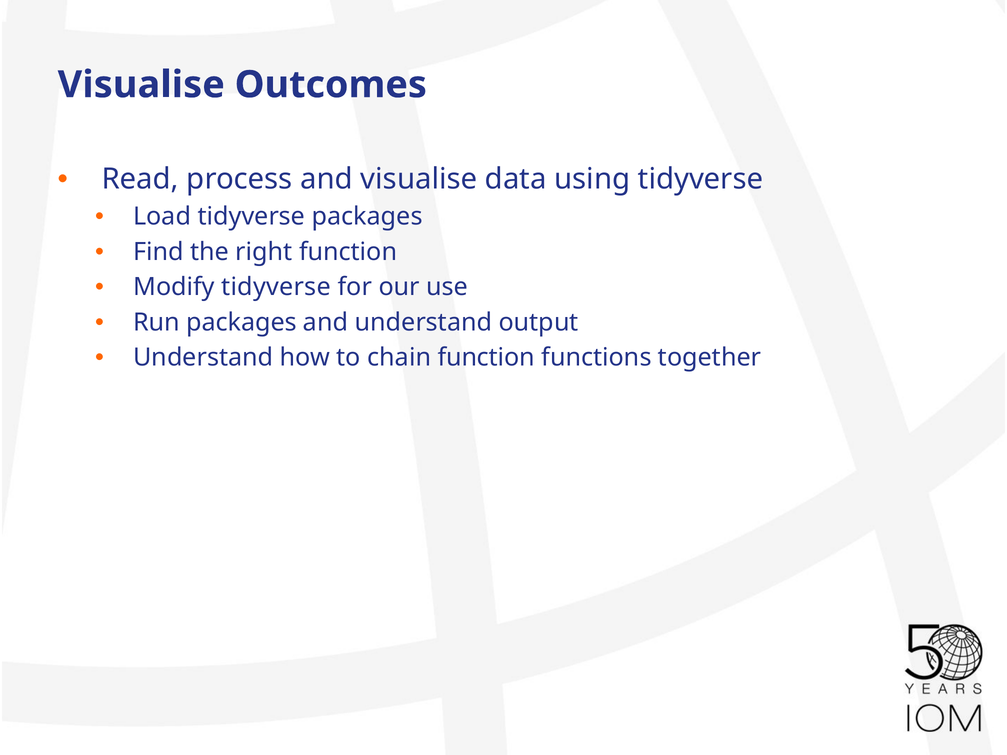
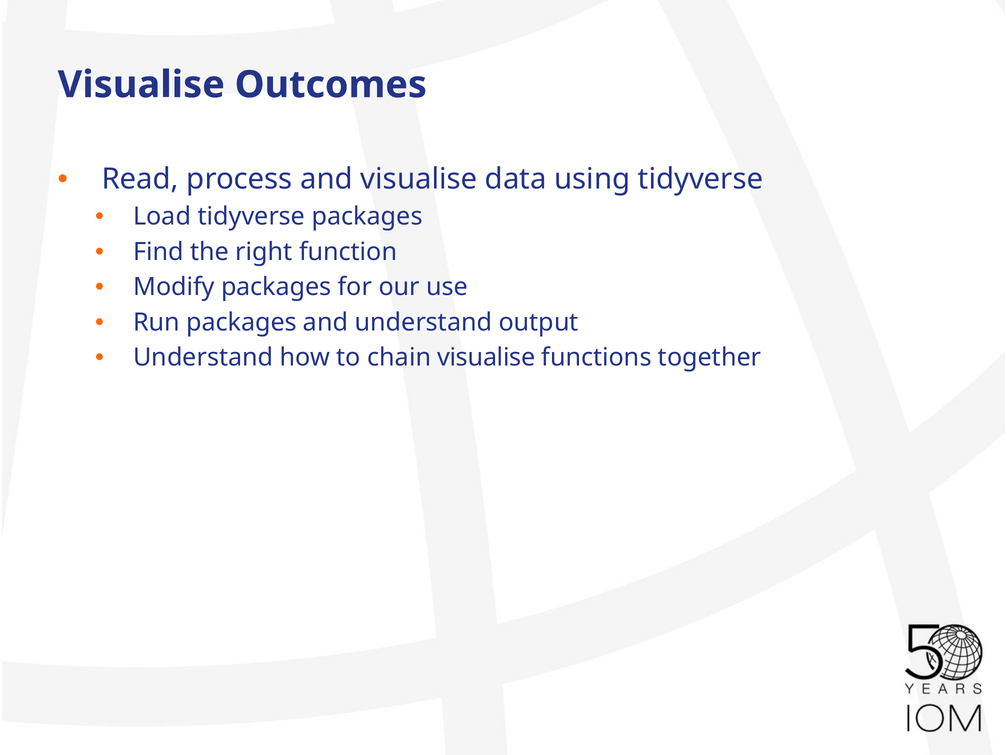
Modify tidyverse: tidyverse -> packages (276, 287)
chain function: function -> visualise (486, 358)
